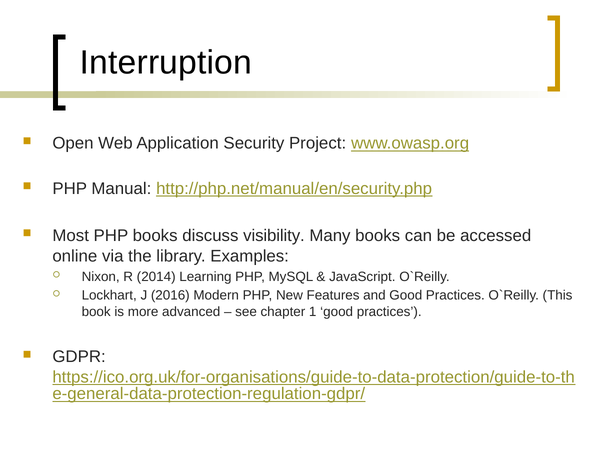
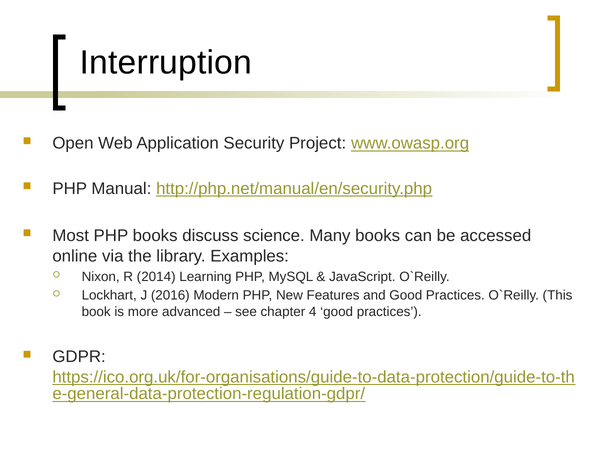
visibility: visibility -> science (274, 236)
1: 1 -> 4 (313, 312)
